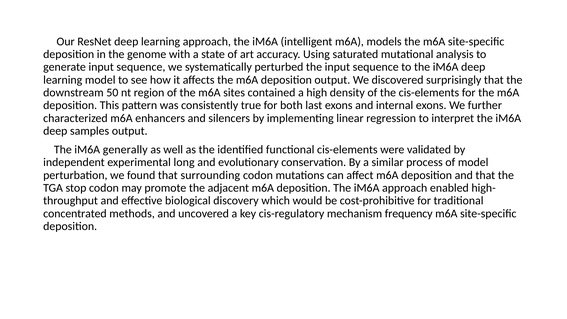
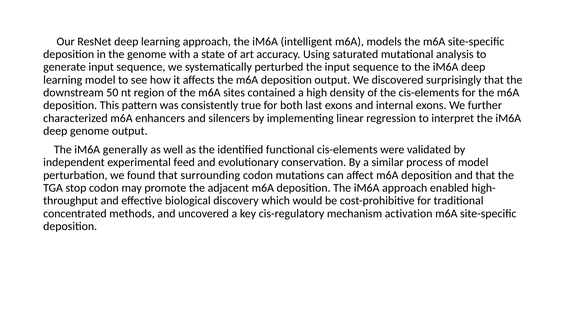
deep samples: samples -> genome (90, 131)
long: long -> feed (184, 162)
frequency: frequency -> activation (409, 213)
